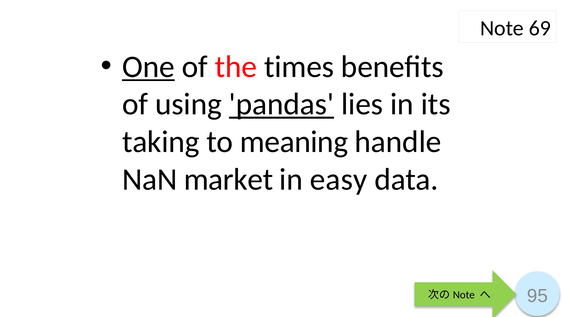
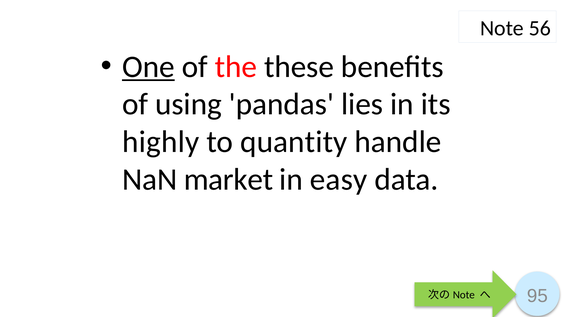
69: 69 -> 56 (540, 28)
times: times -> these (299, 67)
pandas underline: present -> none (282, 104)
taking: taking -> highly (161, 142)
meaning: meaning -> quantity (294, 142)
